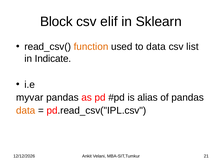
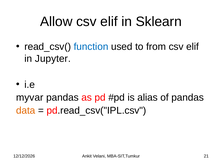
Block: Block -> Allow (56, 21)
function colour: orange -> blue (91, 47)
to data: data -> from (156, 47)
list: list -> elif (193, 47)
Indicate: Indicate -> Jupyter (53, 58)
